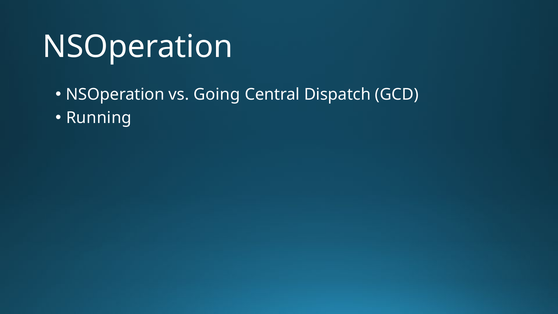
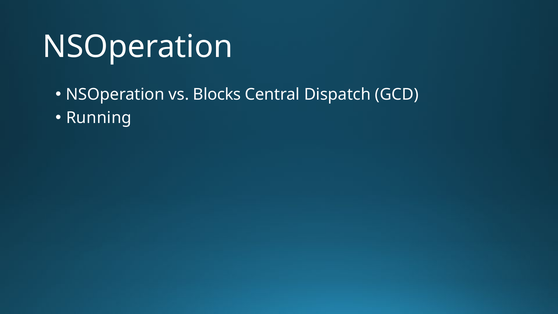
Going: Going -> Blocks (217, 94)
